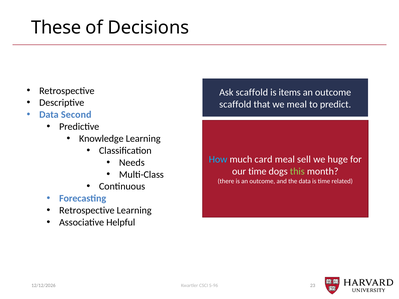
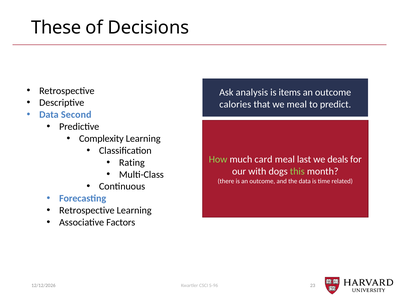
Ask scaffold: scaffold -> analysis (252, 92)
scaffold: scaffold -> calories (235, 104)
Knowledge: Knowledge -> Complexity (101, 139)
How colour: light blue -> light green (218, 160)
sell: sell -> last (304, 160)
huge: huge -> deals (338, 160)
Needs: Needs -> Rating (132, 163)
our time: time -> with (257, 172)
Helpful: Helpful -> Factors (121, 222)
